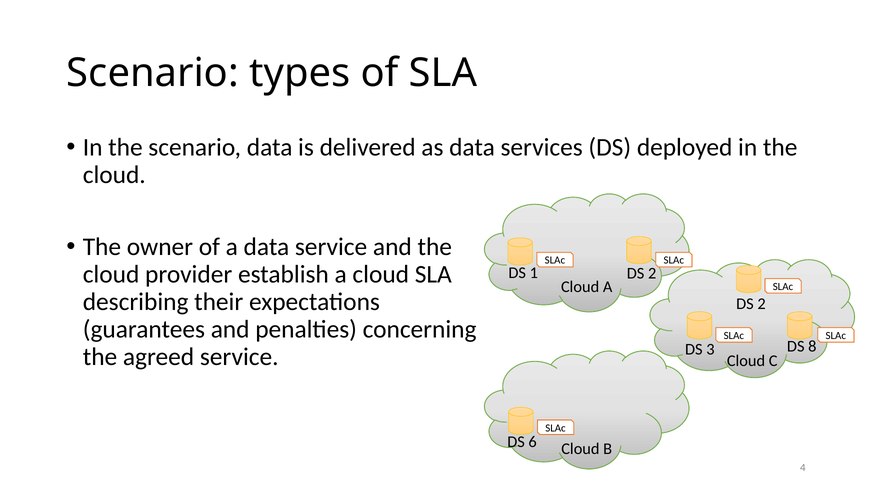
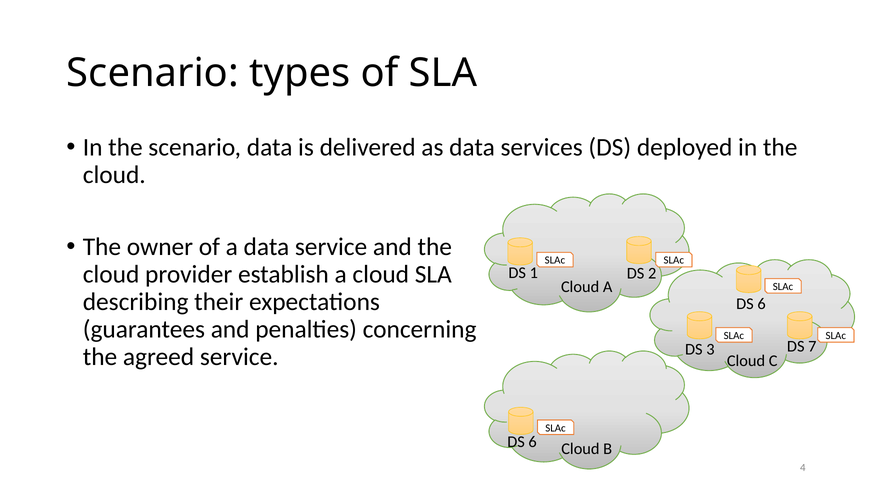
2: 2 -> 6 (762, 304)
8: 8 -> 7 (812, 347)
